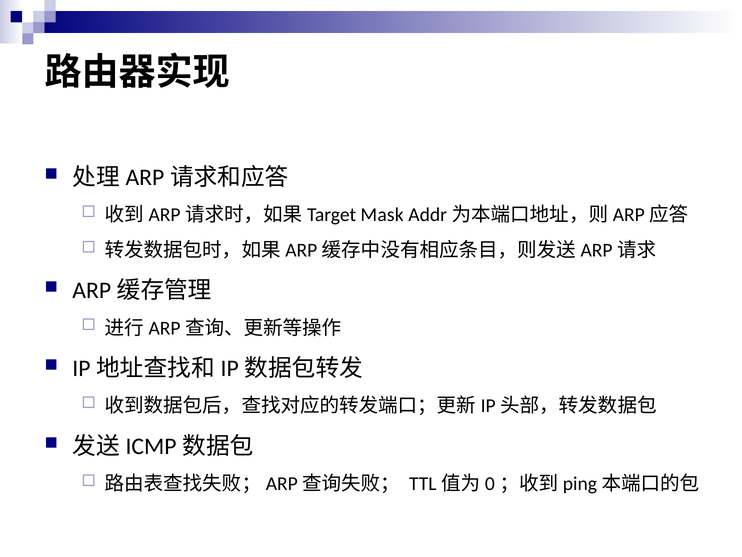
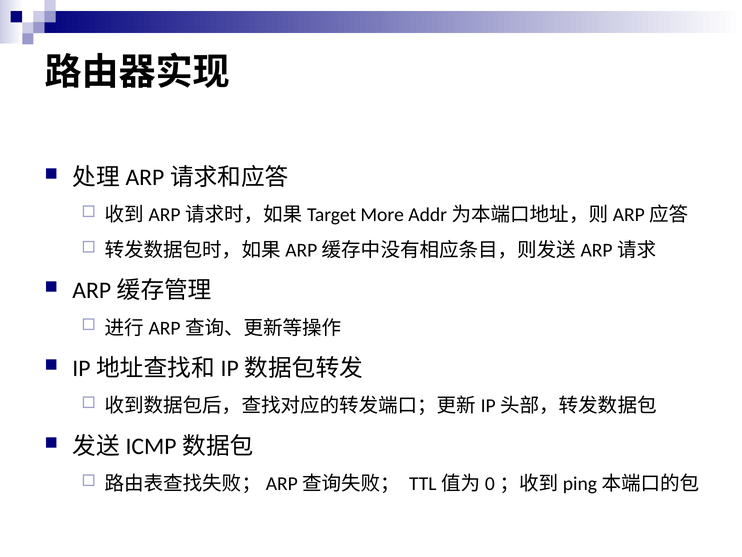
Mask: Mask -> More (382, 215)
